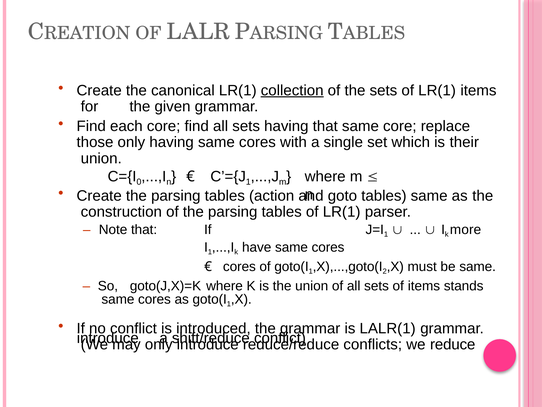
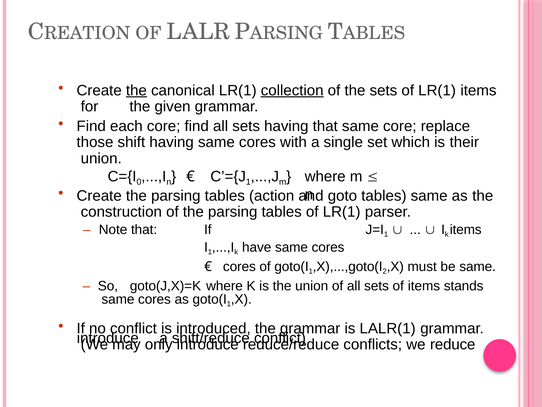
the underline: none -> present (136, 90)
those only: only -> shift (131, 142)
k more: more -> items (466, 229)
